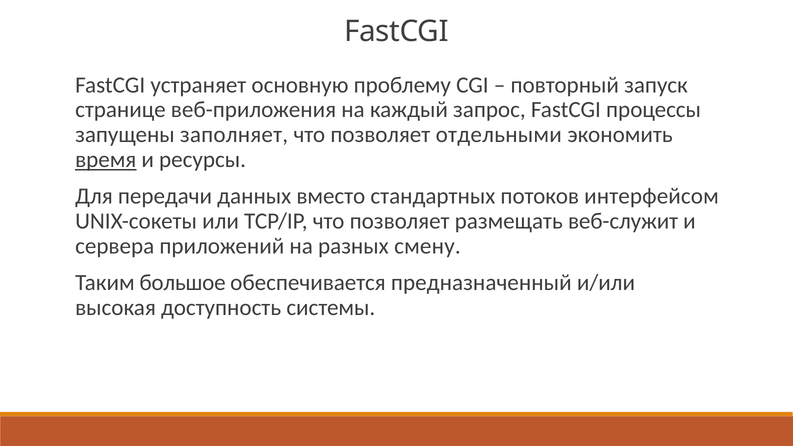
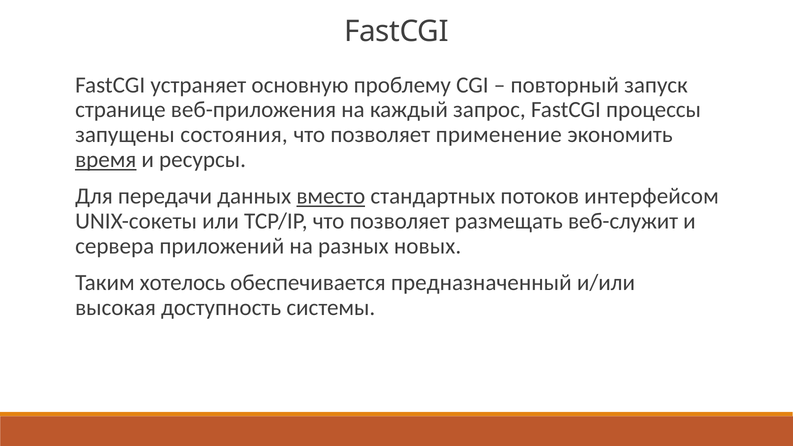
заполняет: заполняет -> состояния (234, 135)
отдельными: отдельными -> применение (499, 135)
вместо underline: none -> present (331, 196)
смену: смену -> новых (428, 246)
большое: большое -> хотелось (183, 283)
